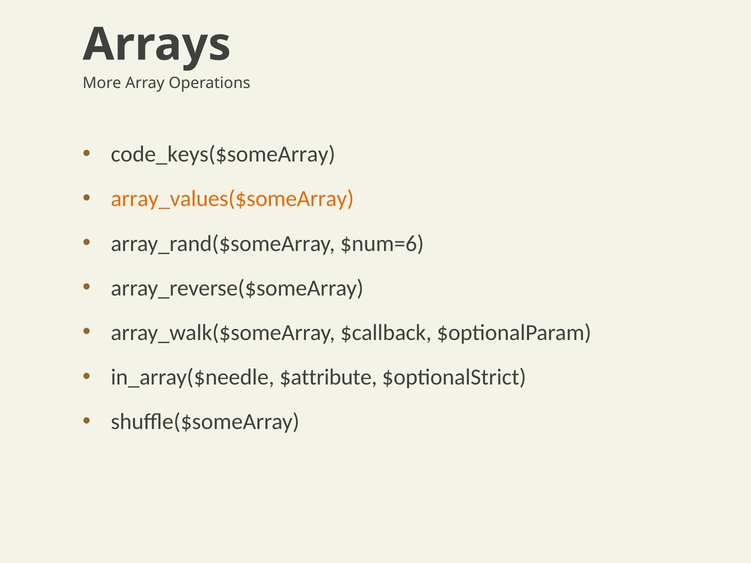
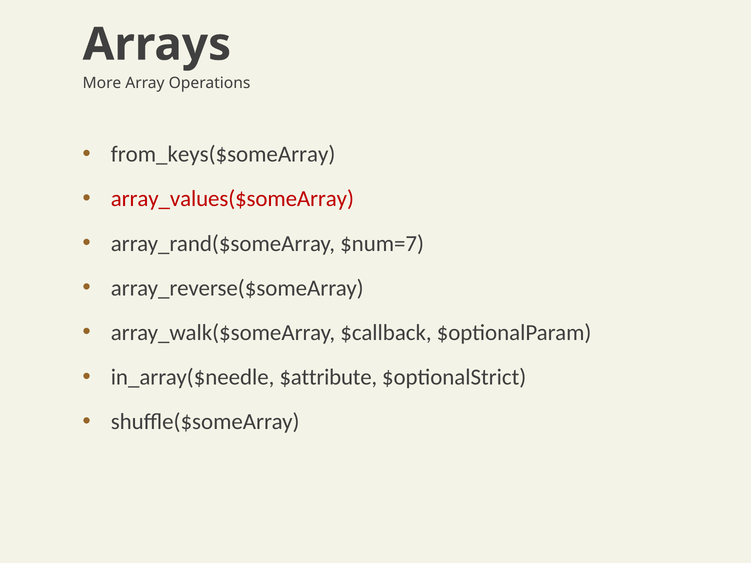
code_keys($someArray: code_keys($someArray -> from_keys($someArray (223, 154)
array_values($someArray colour: orange -> red (232, 199)
$num=6: $num=6 -> $num=7 (382, 244)
